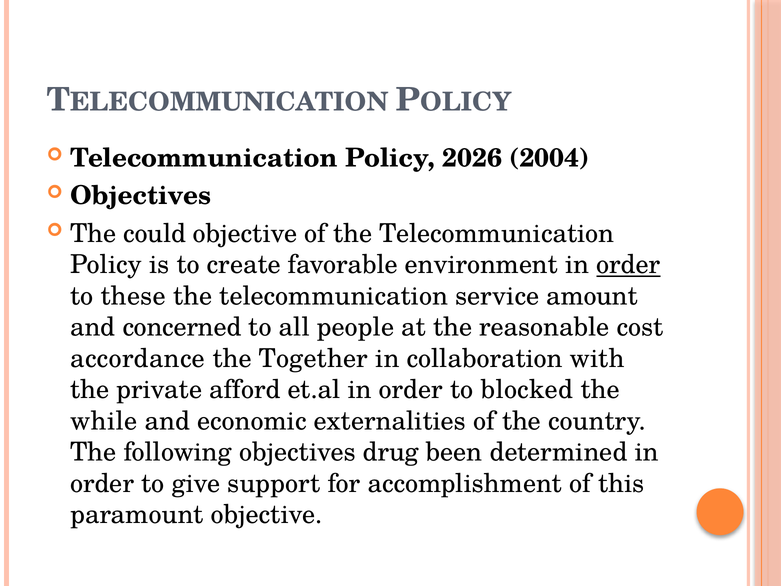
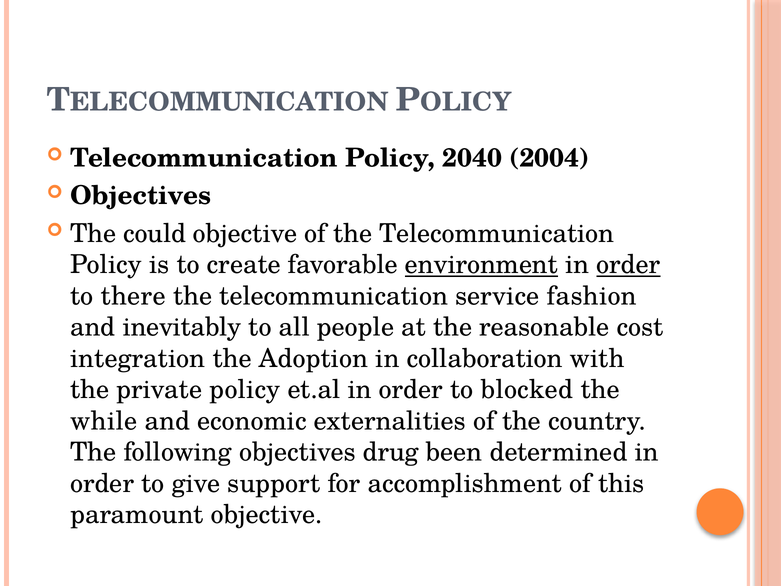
2026: 2026 -> 2040 (472, 158)
environment underline: none -> present (481, 265)
these: these -> there (133, 296)
amount: amount -> fashion (592, 296)
concerned: concerned -> inevitably (182, 327)
accordance: accordance -> integration (138, 358)
Together: Together -> Adoption (313, 358)
private afford: afford -> policy (245, 390)
